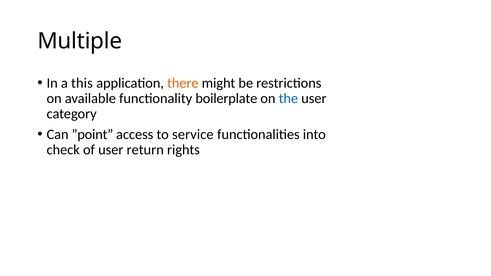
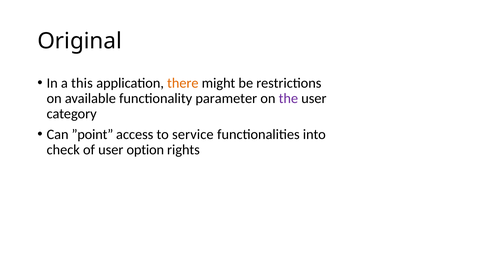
Multiple: Multiple -> Original (80, 41)
boilerplate: boilerplate -> parameter (226, 98)
the colour: blue -> purple (288, 98)
return: return -> option (145, 150)
